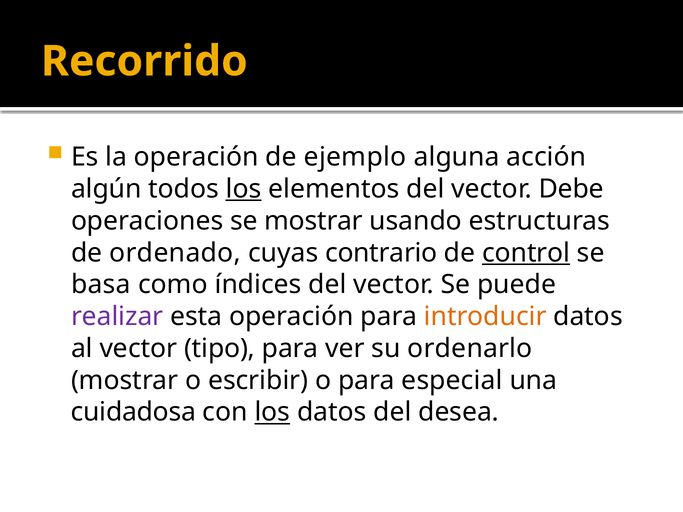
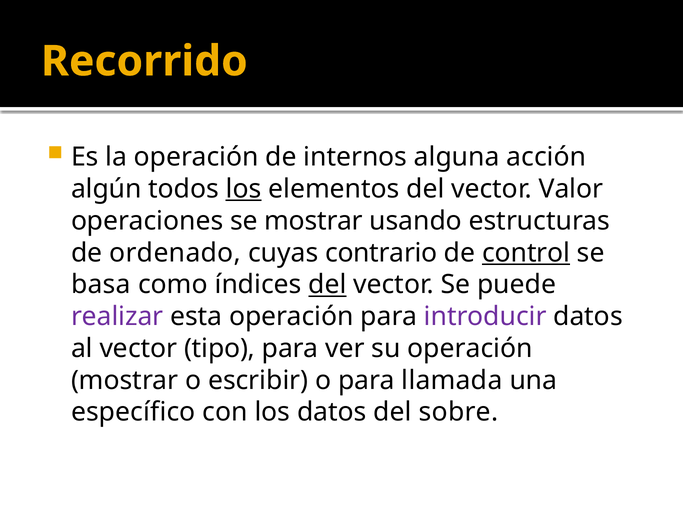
ejemplo: ejemplo -> internos (355, 157)
Debe: Debe -> Valor (571, 189)
del underline: none -> present (327, 285)
introducir colour: orange -> purple (485, 317)
su ordenarlo: ordenarlo -> operación (470, 349)
especial: especial -> llamada (452, 380)
cuidadosa: cuidadosa -> específico (133, 412)
los underline: present -> none (272, 412)
desea: desea -> sobre (458, 412)
